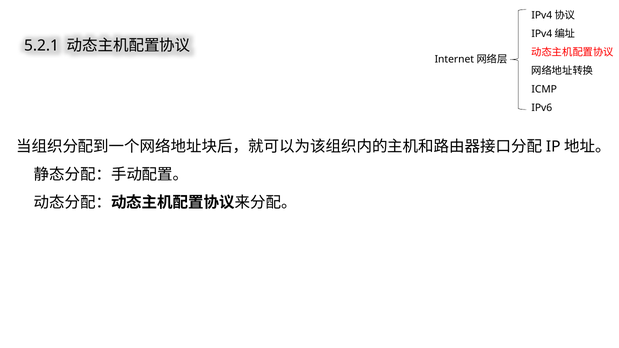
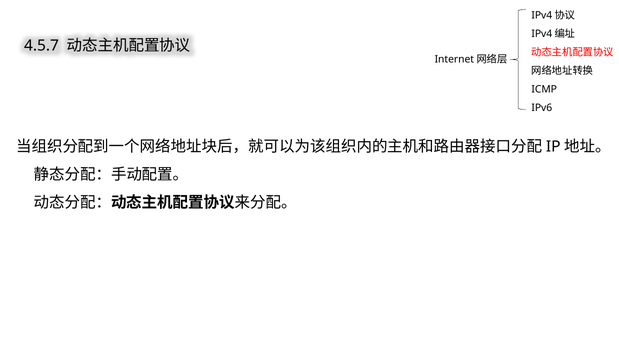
5.2.1: 5.2.1 -> 4.5.7 (41, 46)
